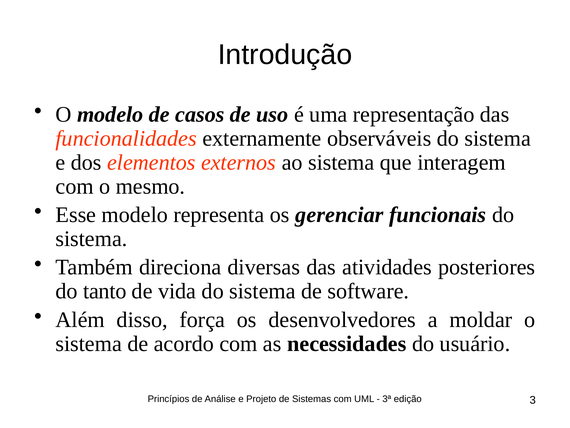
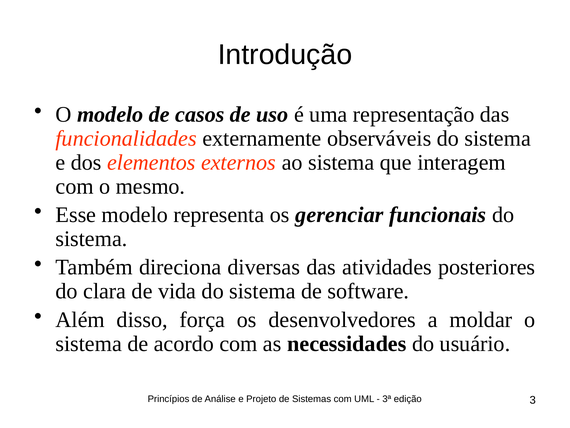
tanto: tanto -> clara (105, 291)
